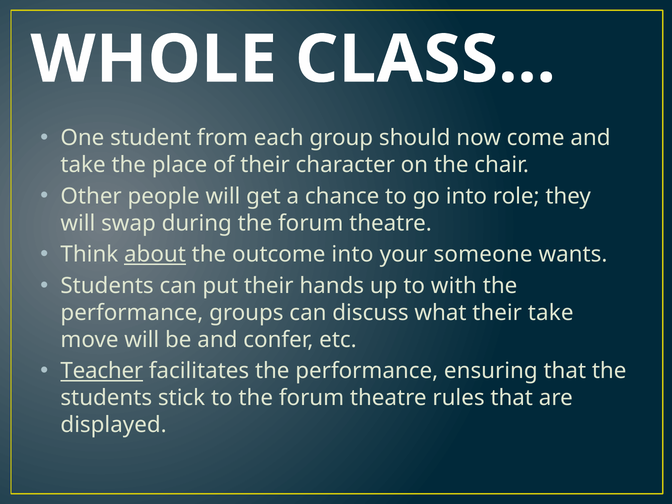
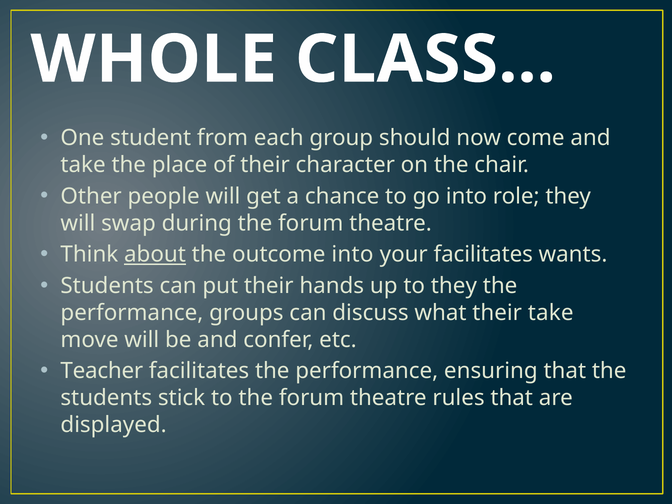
your someone: someone -> facilitates (483, 255)
to with: with -> they (454, 286)
Teacher underline: present -> none (102, 371)
